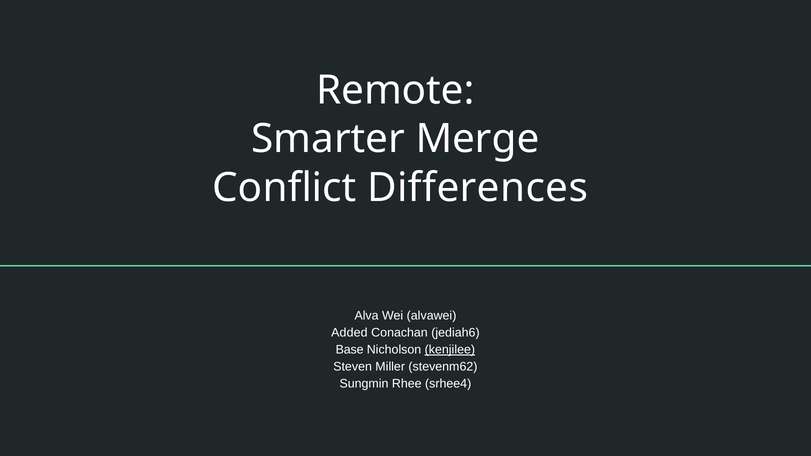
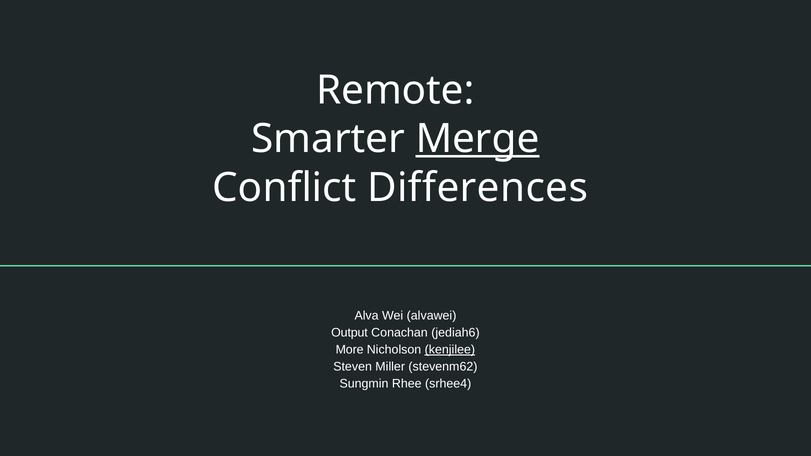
Merge underline: none -> present (477, 139)
Added: Added -> Output (350, 333)
Base: Base -> More (350, 350)
